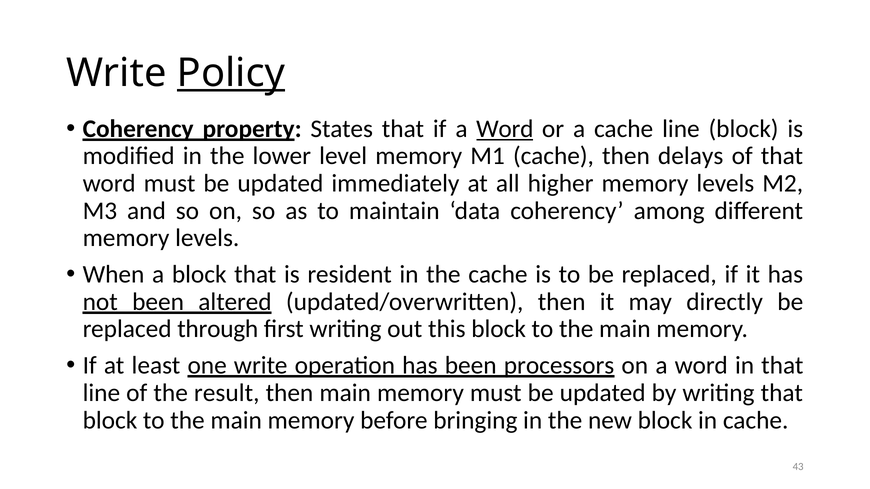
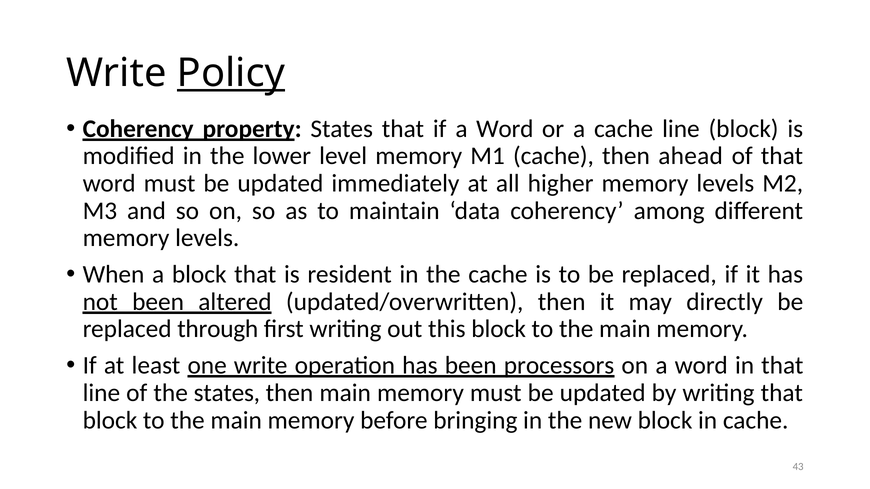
Word underline: present -> none (505, 129)
delays: delays -> ahead (691, 156)
the result: result -> states (227, 393)
